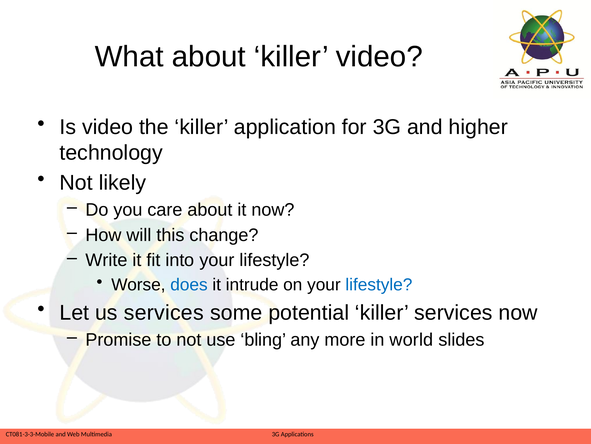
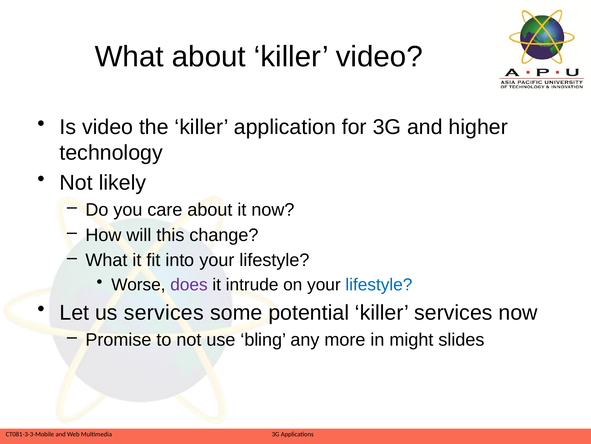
Write: Write -> What (106, 260)
does colour: blue -> purple (189, 284)
world: world -> might (411, 339)
